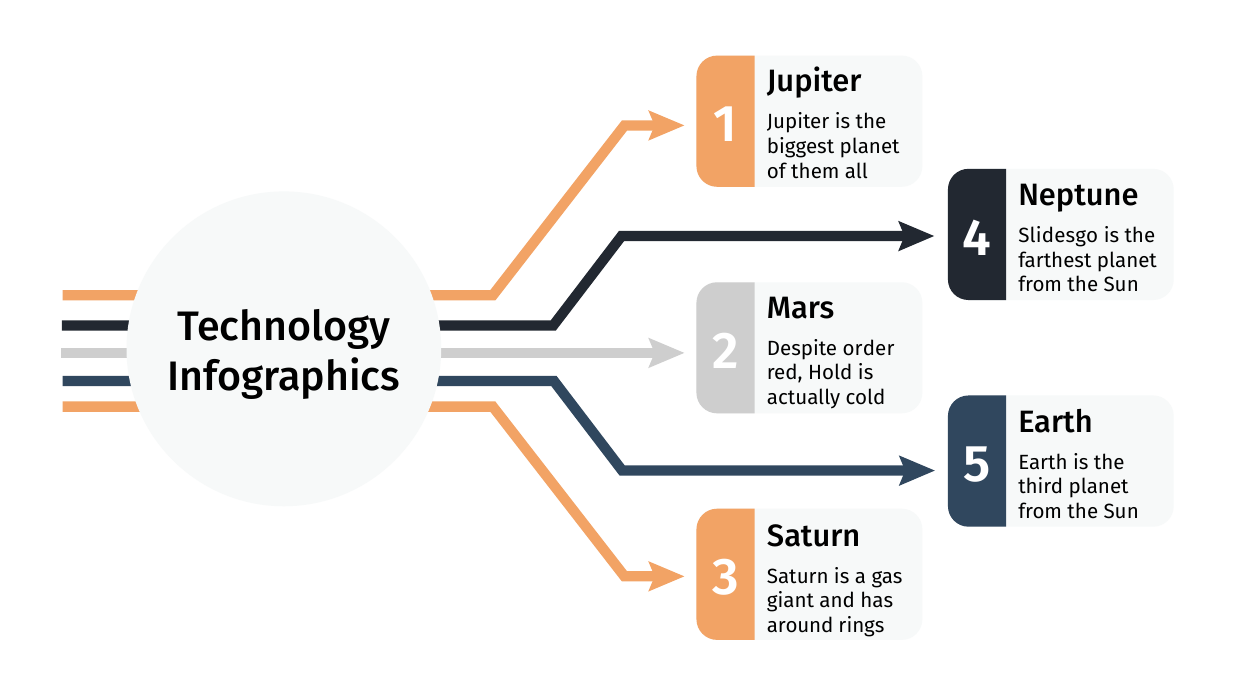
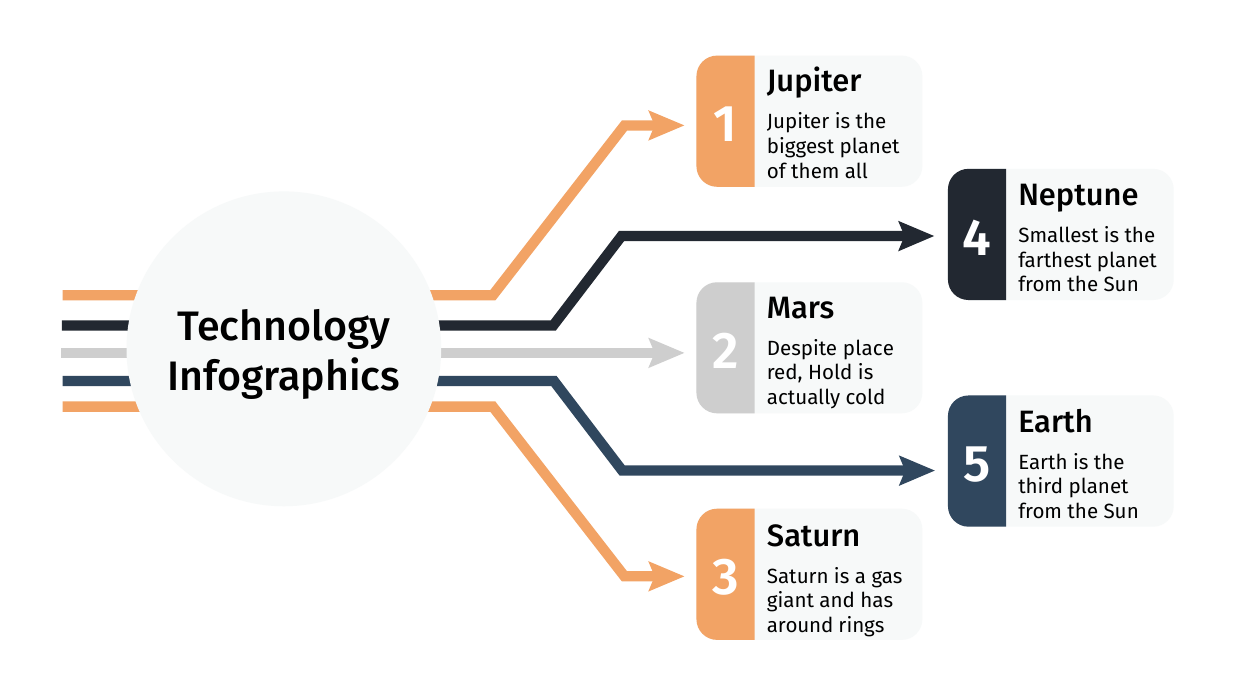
Slidesgo: Slidesgo -> Smallest (1058, 236)
order: order -> place (868, 348)
